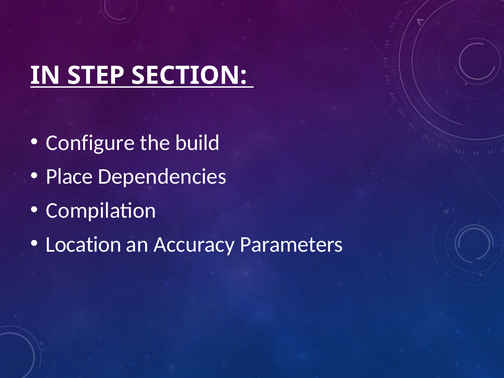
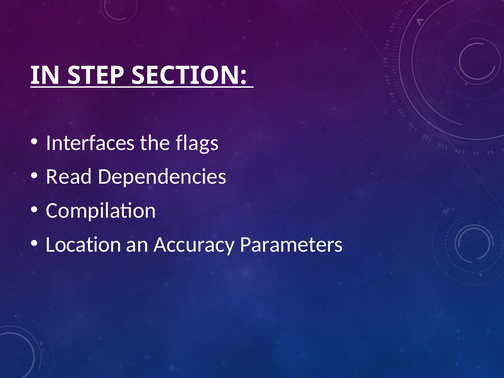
Configure: Configure -> Interfaces (91, 143)
build: build -> flags (197, 143)
Place: Place -> Read (69, 177)
